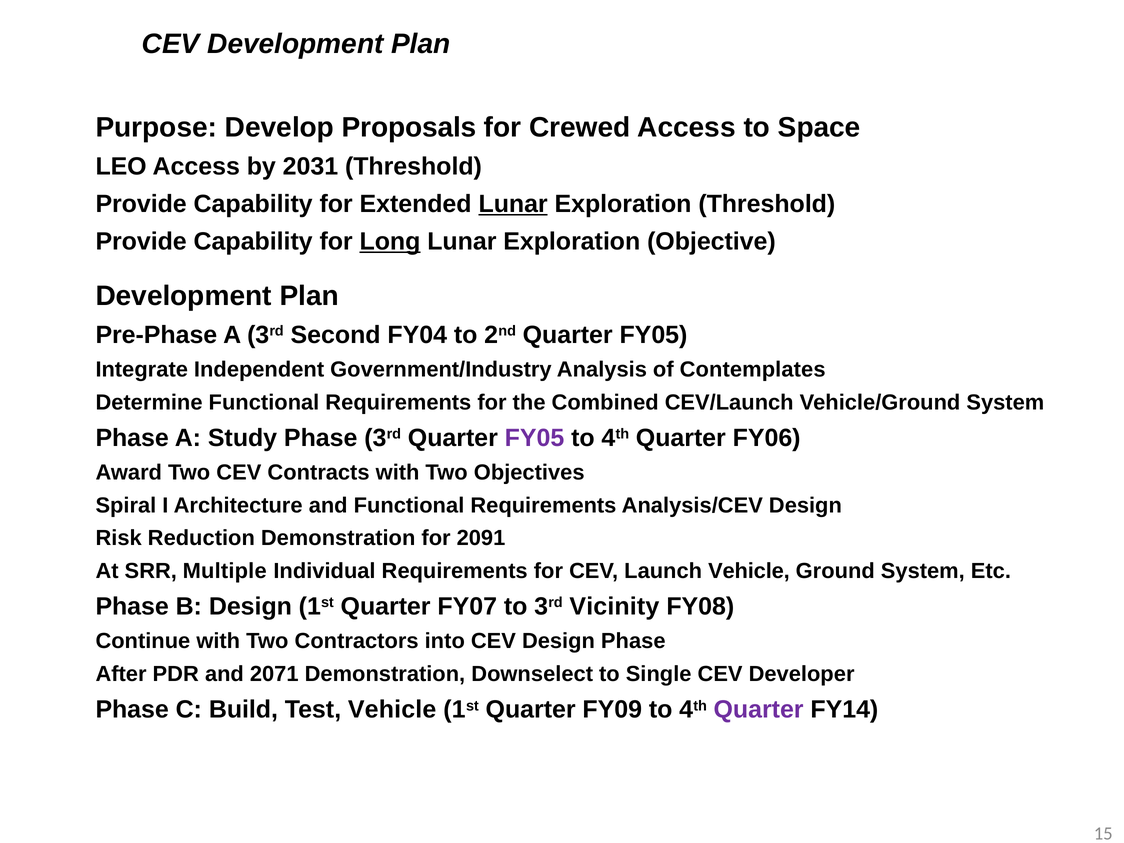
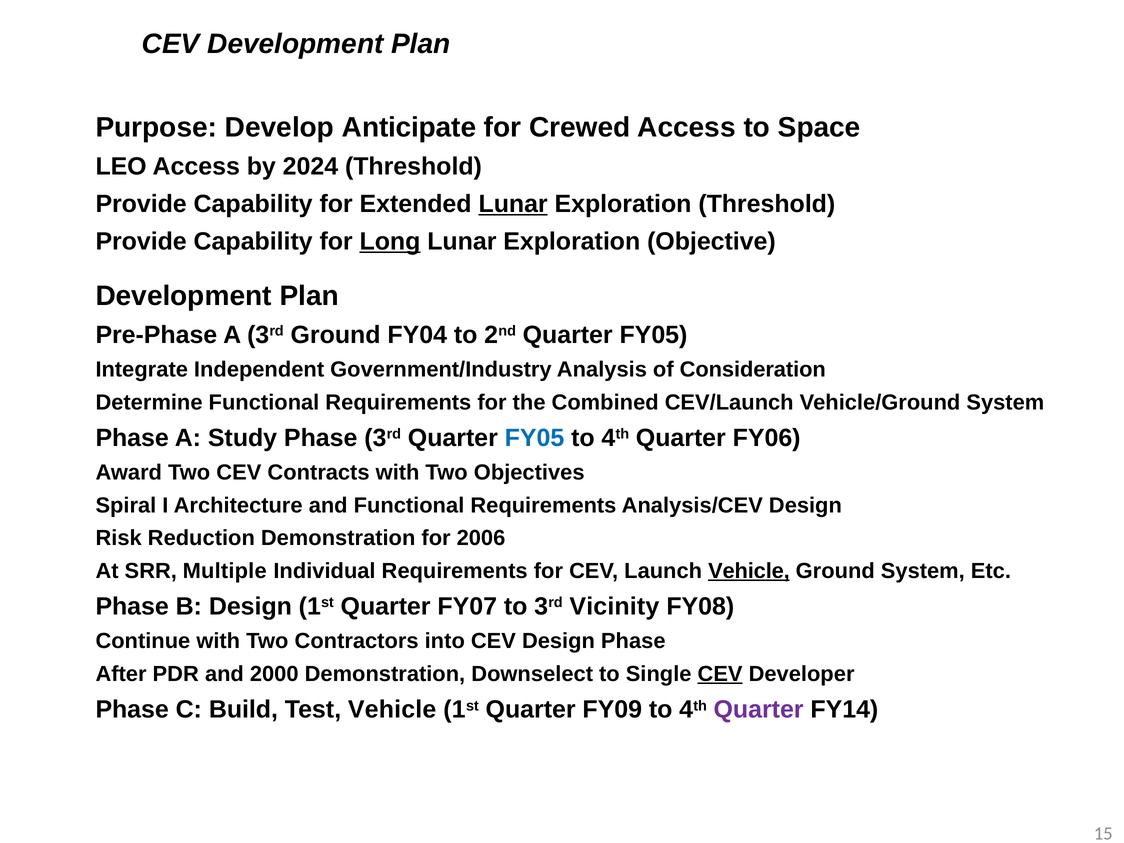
Proposals: Proposals -> Anticipate (409, 127)
2031: 2031 -> 2024 (310, 167)
3rd Second: Second -> Ground (336, 335)
Contemplates: Contemplates -> Consideration (753, 370)
FY05 colour: purple -> blue (535, 438)
2091: 2091 -> 2006 (481, 538)
Vehicle underline: none -> present (749, 571)
2071: 2071 -> 2000 (274, 674)
CEV underline: none -> present (720, 674)
